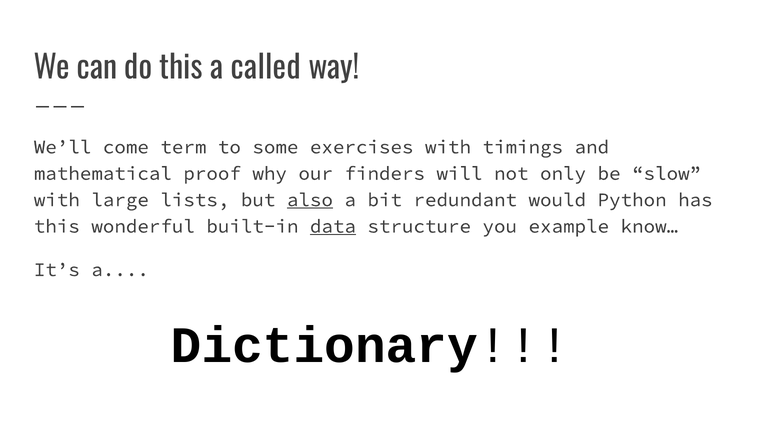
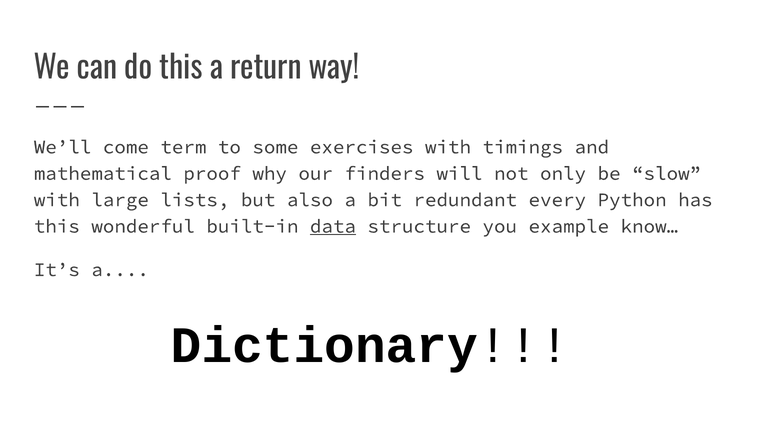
called: called -> return (266, 68)
also underline: present -> none (310, 200)
would: would -> every (557, 200)
